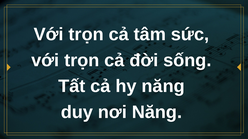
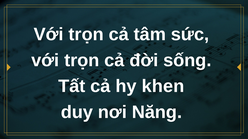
hy năng: năng -> khen (163, 87)
